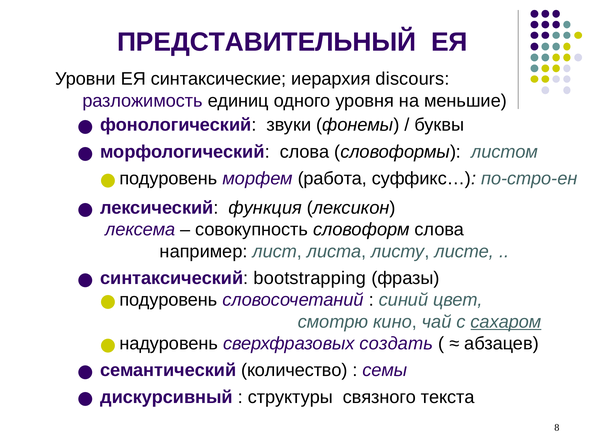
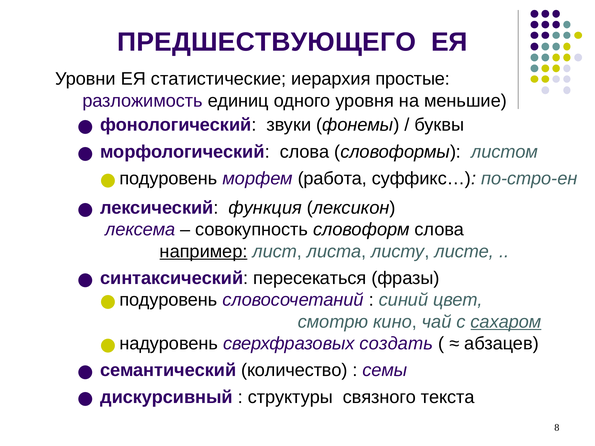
ПРЕДСТАВИТЕЛЬНЫЙ: ПРЕДСТАВИТЕЛЬНЫЙ -> ПРЕДШЕСТВУЮЩЕГО (267, 42)
синтаксические: синтаксические -> статистические (219, 79)
discours: discours -> простые (413, 79)
например underline: none -> present (204, 251)
bootstrapping: bootstrapping -> пересекаться (310, 278)
